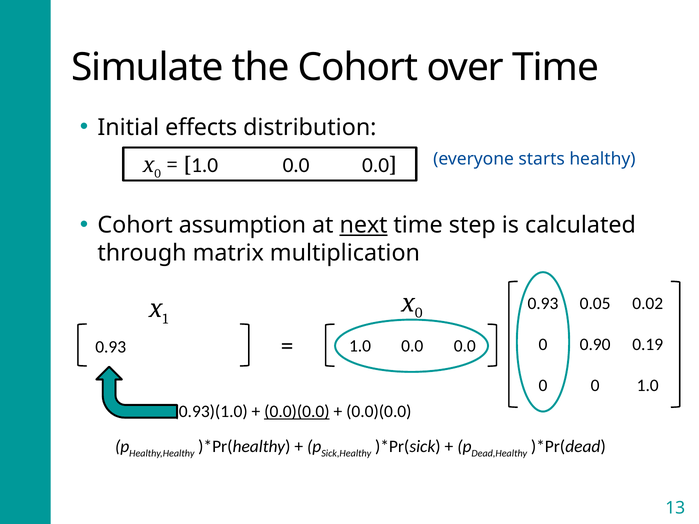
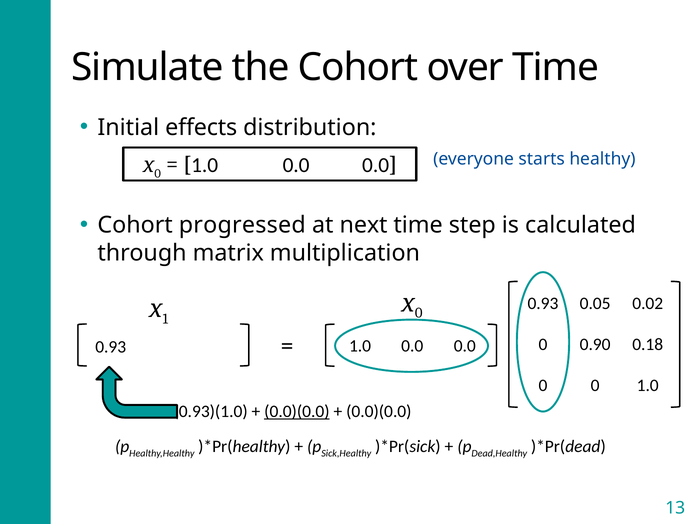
assumption: assumption -> progressed (242, 225)
next underline: present -> none (364, 225)
0.19: 0.19 -> 0.18 (648, 345)
